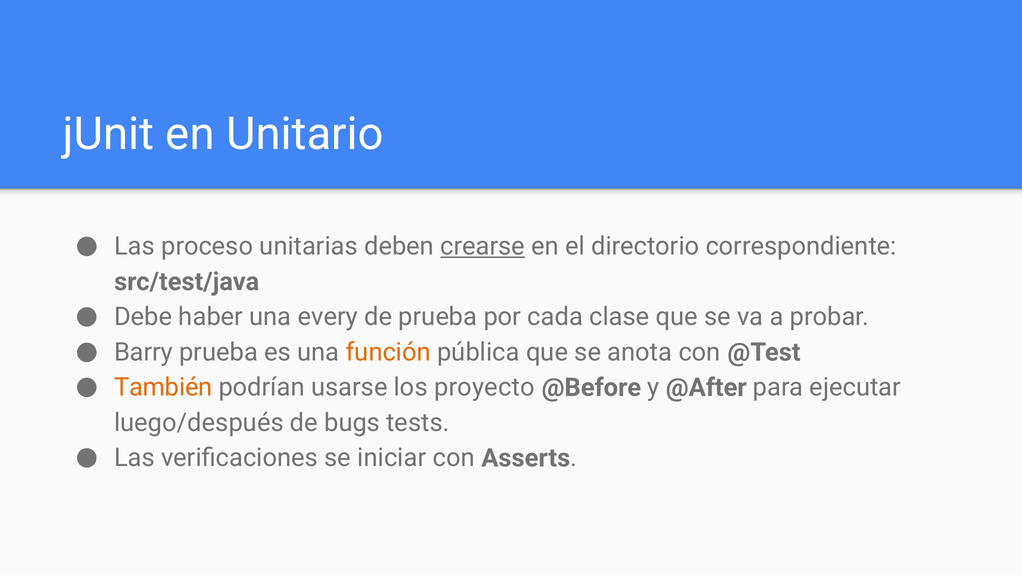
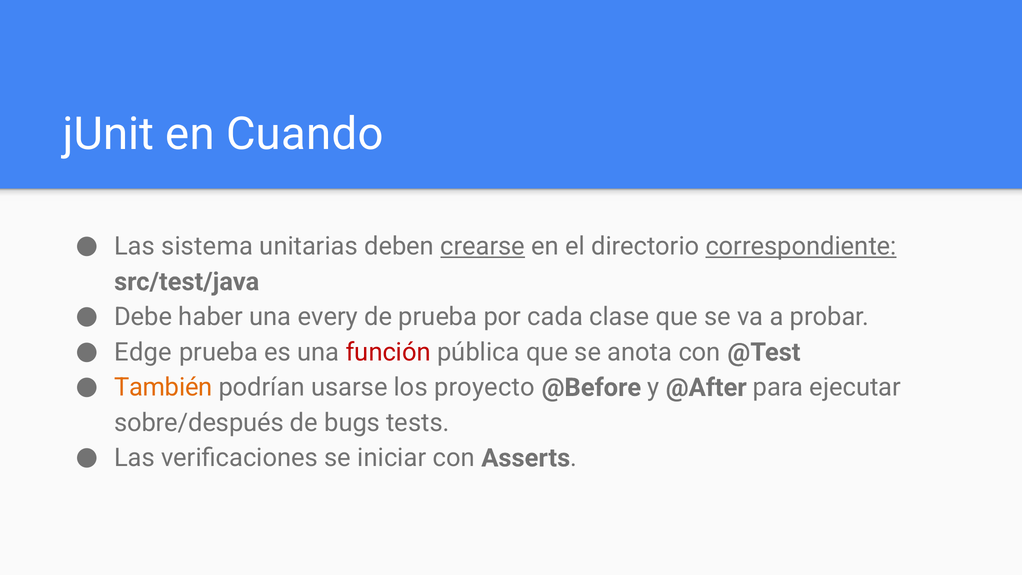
Unitario: Unitario -> Cuando (305, 134)
proceso: proceso -> sistema (207, 246)
correspondiente underline: none -> present (801, 246)
Barry: Barry -> Edge (143, 352)
función colour: orange -> red (388, 352)
luego/después: luego/después -> sobre/después (199, 423)
